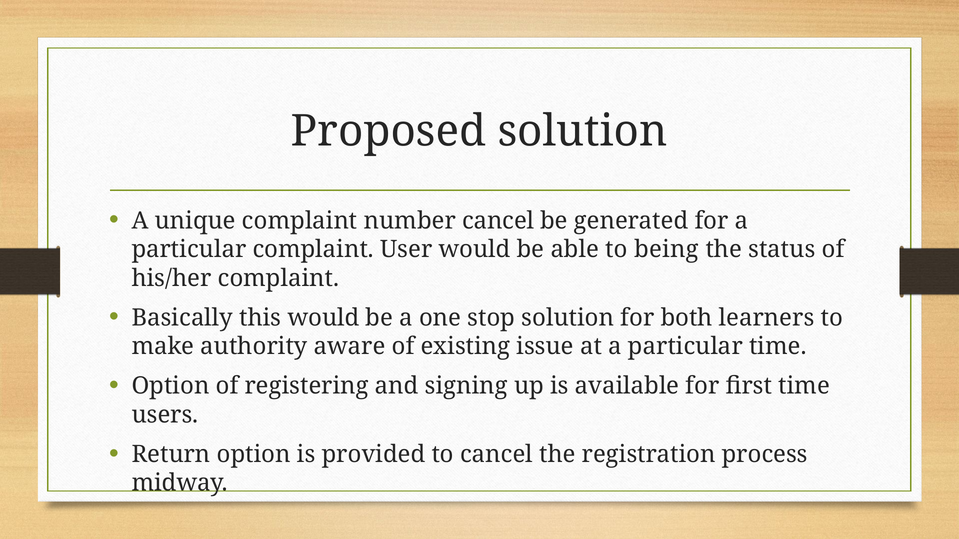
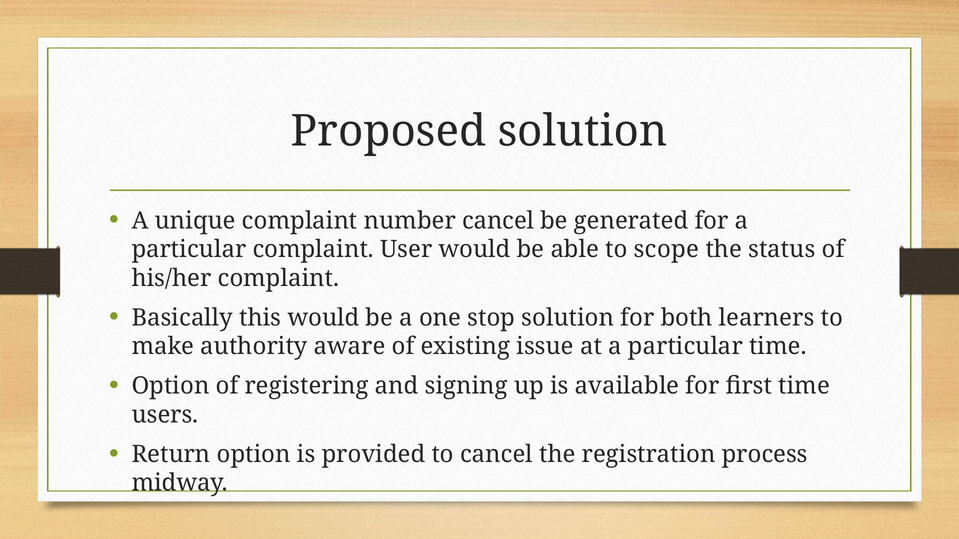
being: being -> scope (666, 250)
